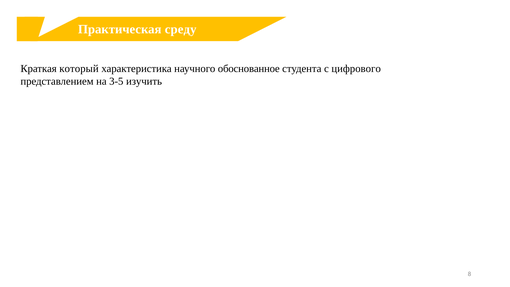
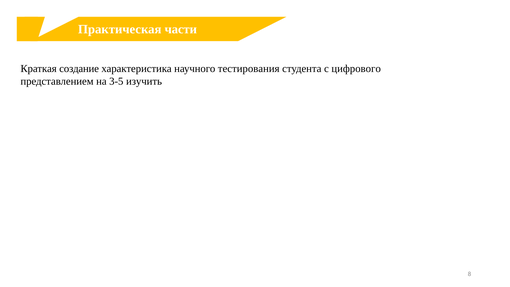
среду: среду -> части (181, 29)
который: который -> создание (79, 69)
обоснованное: обоснованное -> тестирования (249, 69)
